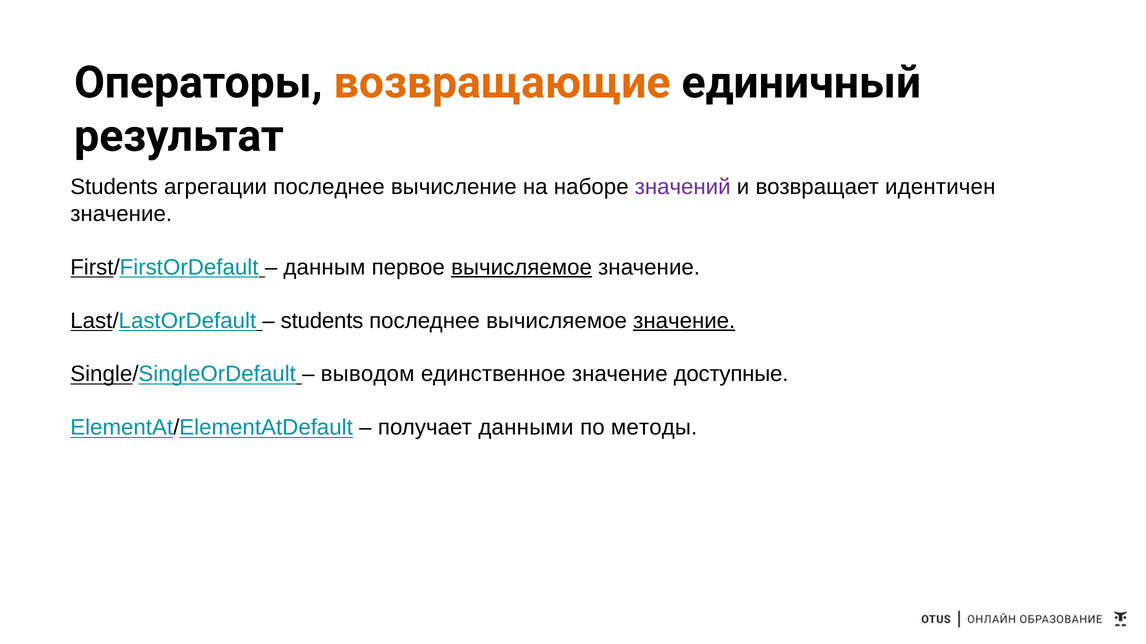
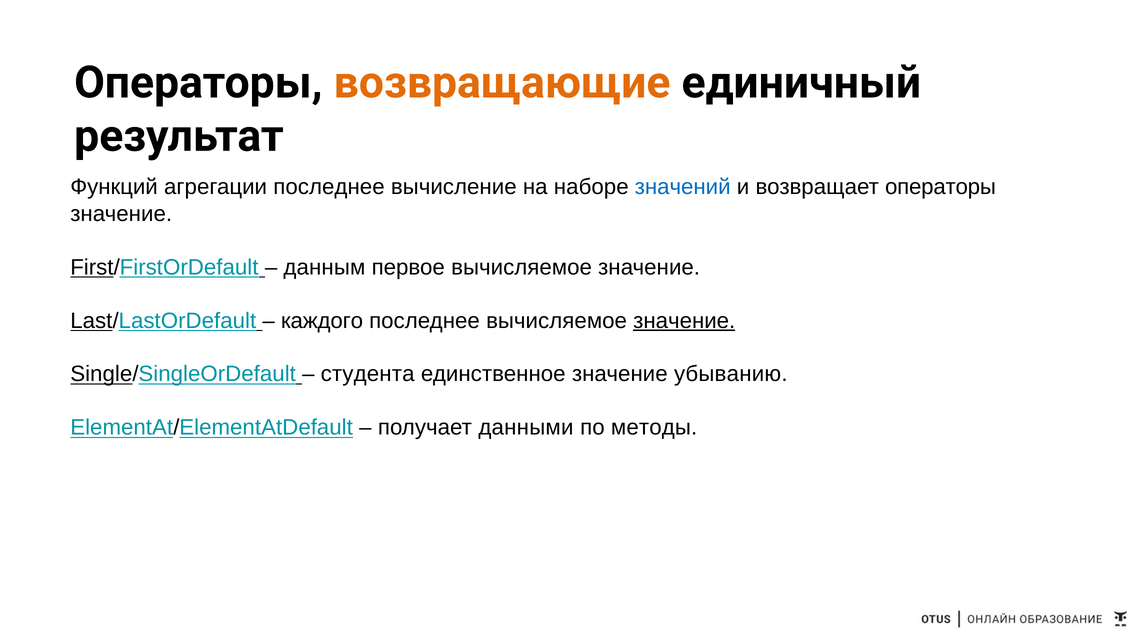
Students: Students -> Функций (114, 187)
значений colour: purple -> blue (683, 187)
возвращает идентичен: идентичен -> операторы (940, 187)
вычисляемое underline: present -> none (522, 268)
students: students -> каждого (322, 321)
выводом: выводом -> студента (368, 375)
доступные: доступные -> убыванию (731, 375)
